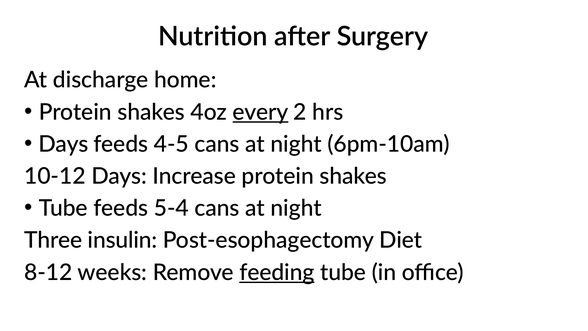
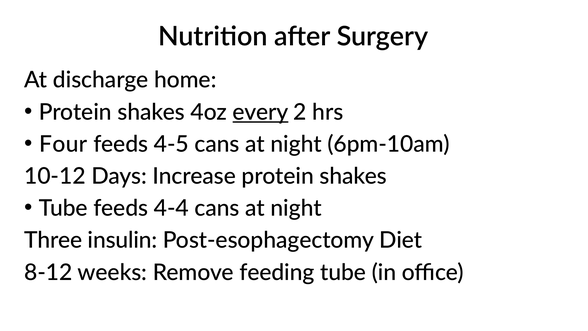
Days: Days -> Four (63, 144)
5-4: 5-4 -> 4-4 (171, 208)
feeding underline: present -> none (277, 272)
